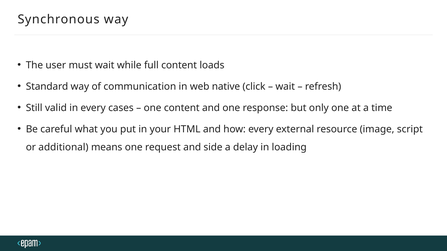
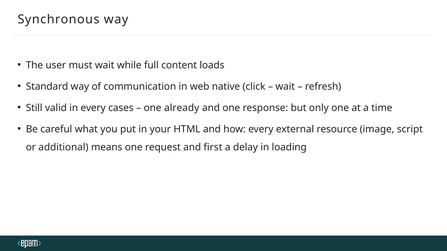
one content: content -> already (182, 108)
side: side -> first (213, 147)
